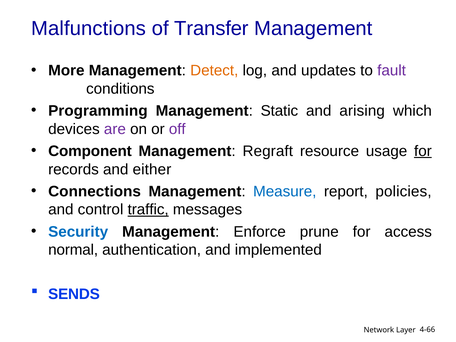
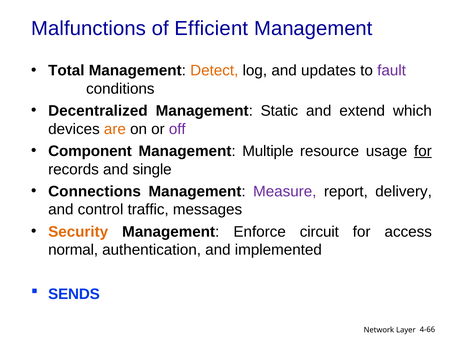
Transfer: Transfer -> Efficient (211, 28)
More: More -> Total (66, 71)
Programming: Programming -> Decentralized (98, 111)
arising: arising -> extend (362, 111)
are colour: purple -> orange (115, 129)
Regraft: Regraft -> Multiple (268, 151)
either: either -> single (152, 169)
Measure colour: blue -> purple (285, 191)
policies: policies -> delivery (404, 191)
traffic underline: present -> none (148, 210)
Security colour: blue -> orange (78, 232)
prune: prune -> circuit (319, 232)
